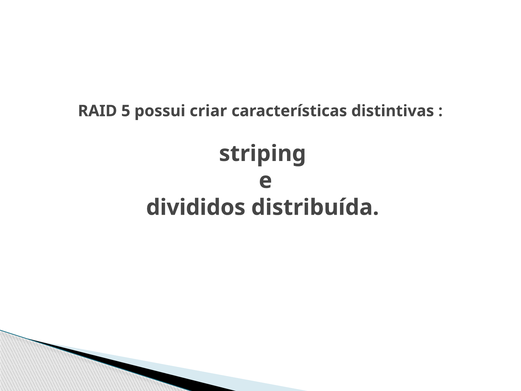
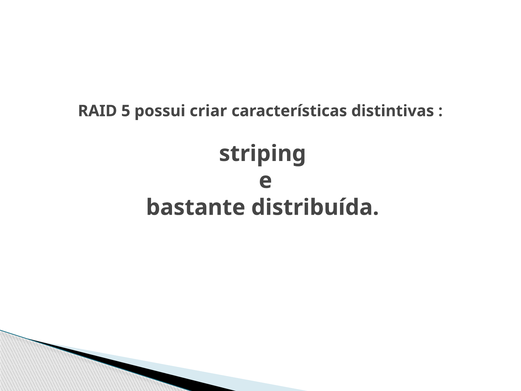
divididos: divididos -> bastante (196, 207)
